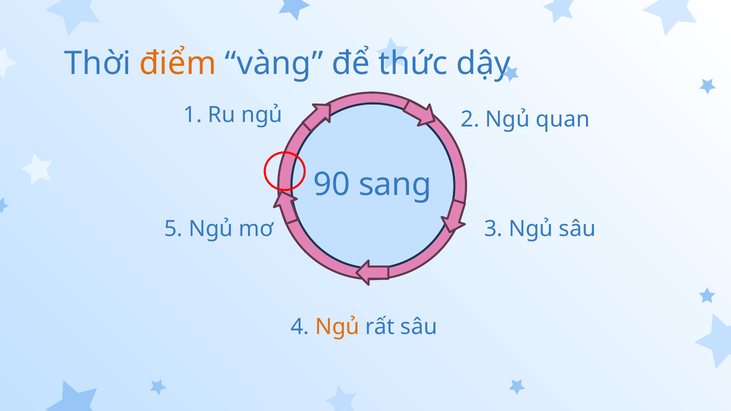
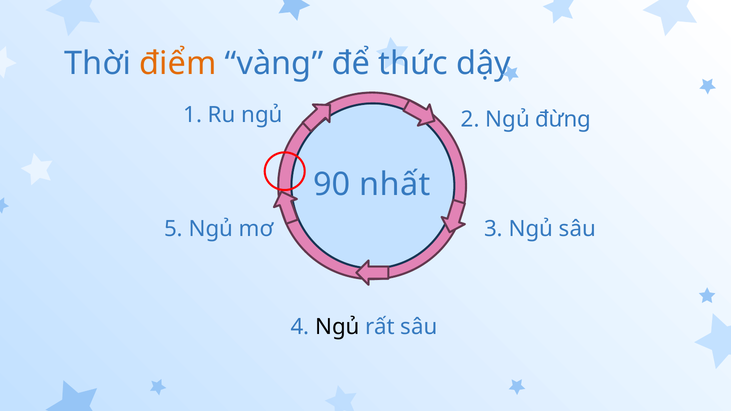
quan: quan -> đừng (563, 119)
sang: sang -> nhất (395, 185)
Ngủ colour: orange -> black (337, 327)
